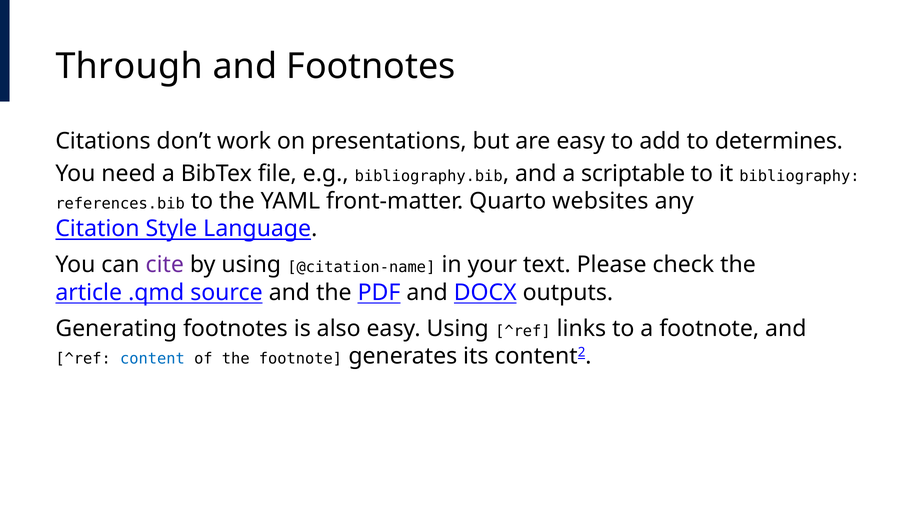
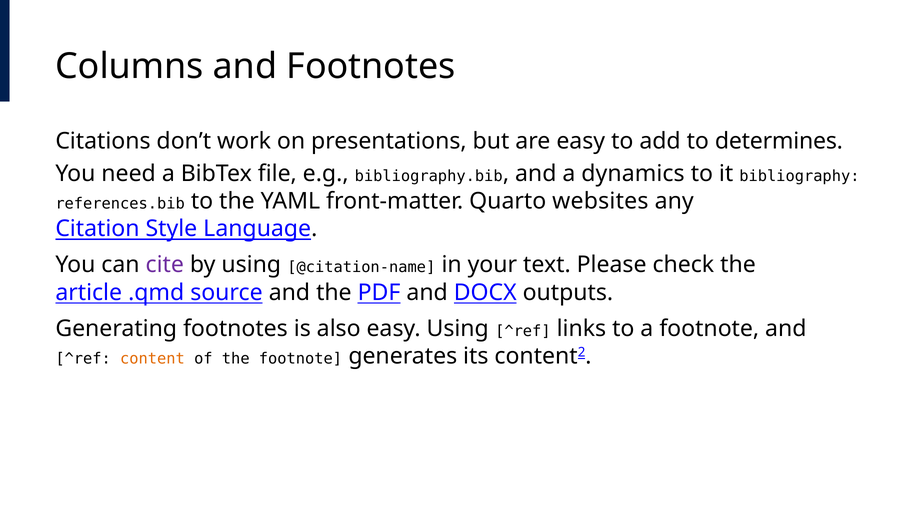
Through: Through -> Columns (129, 67)
scriptable: scriptable -> dynamics (633, 174)
content colour: blue -> orange (152, 359)
